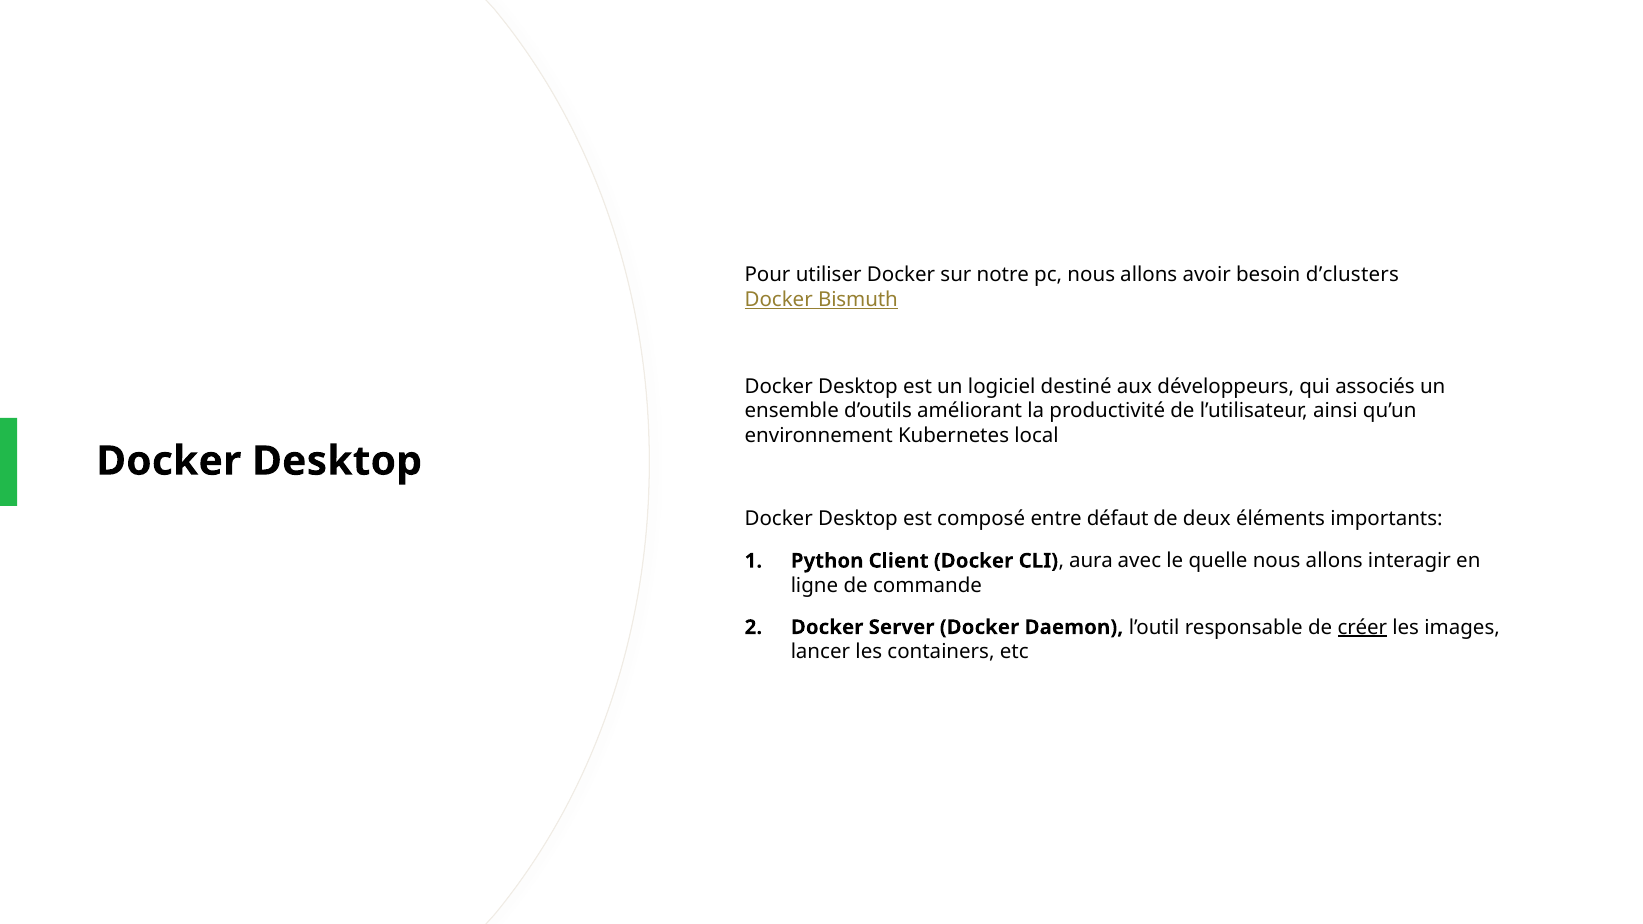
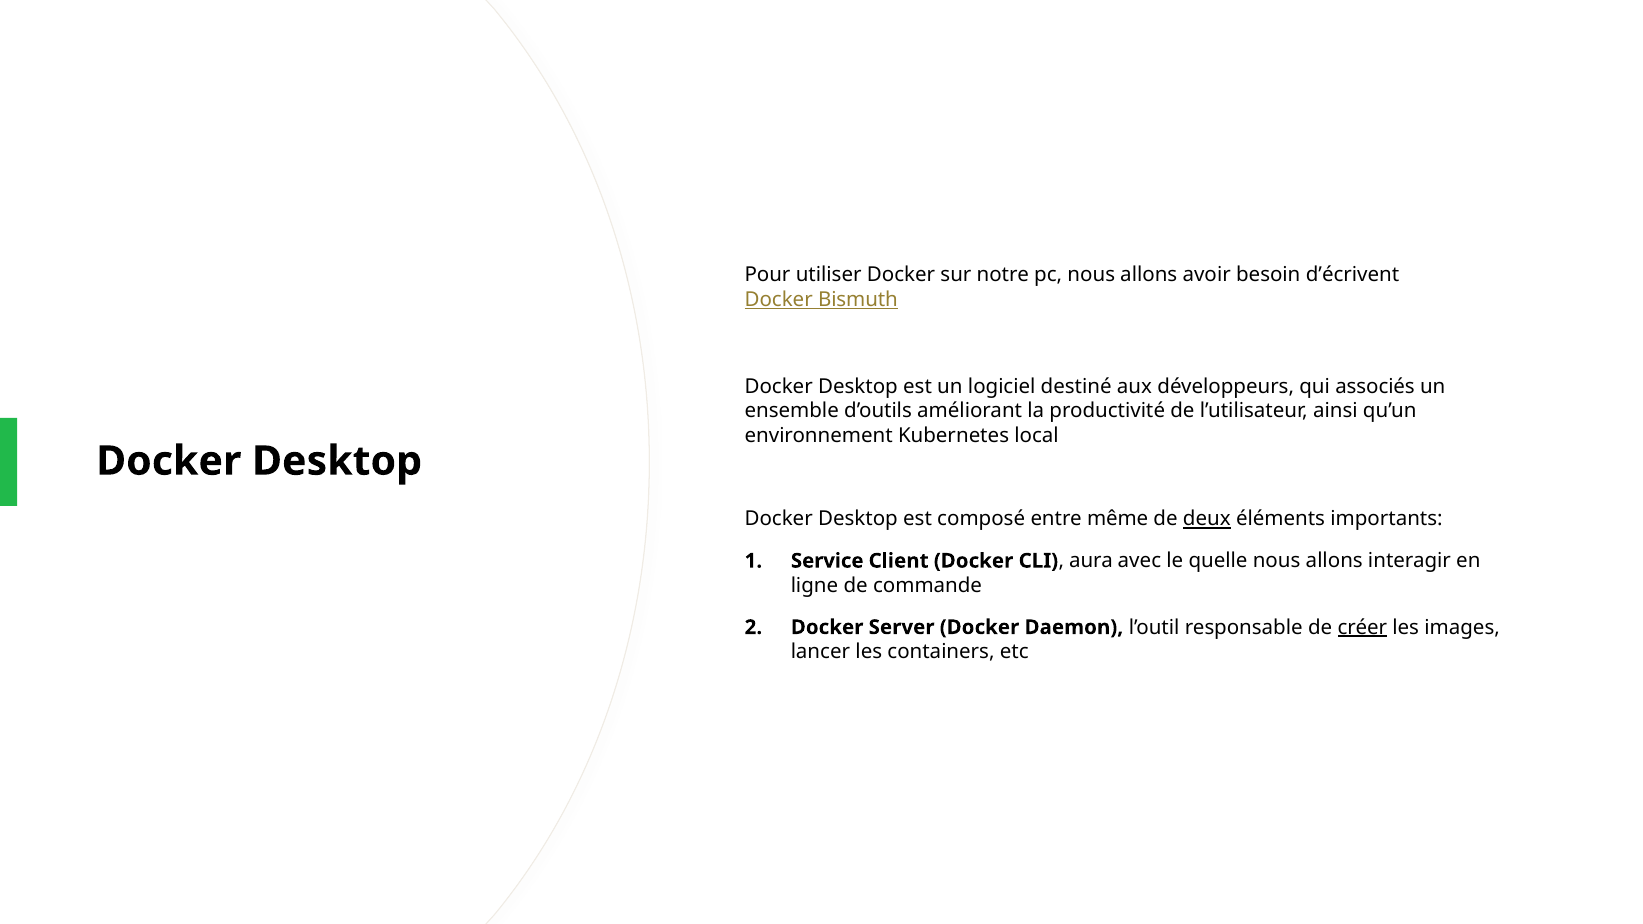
d’clusters: d’clusters -> d’écrivent (1353, 275)
défaut: défaut -> même (1118, 519)
deux underline: none -> present (1207, 519)
Python: Python -> Service (827, 561)
